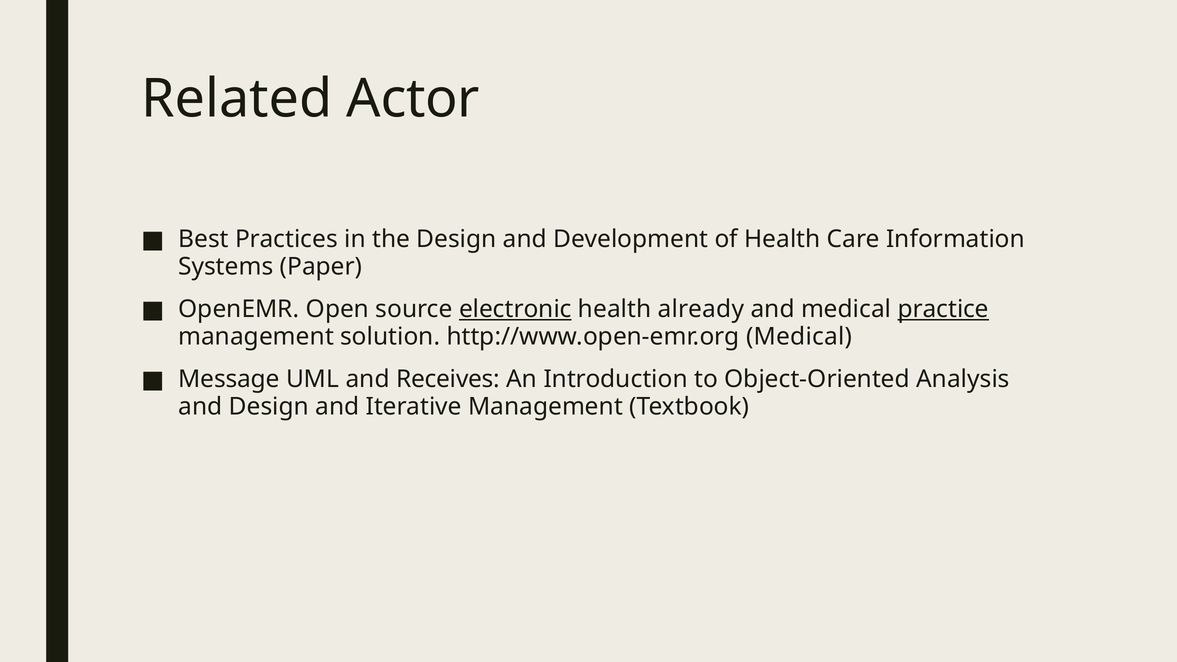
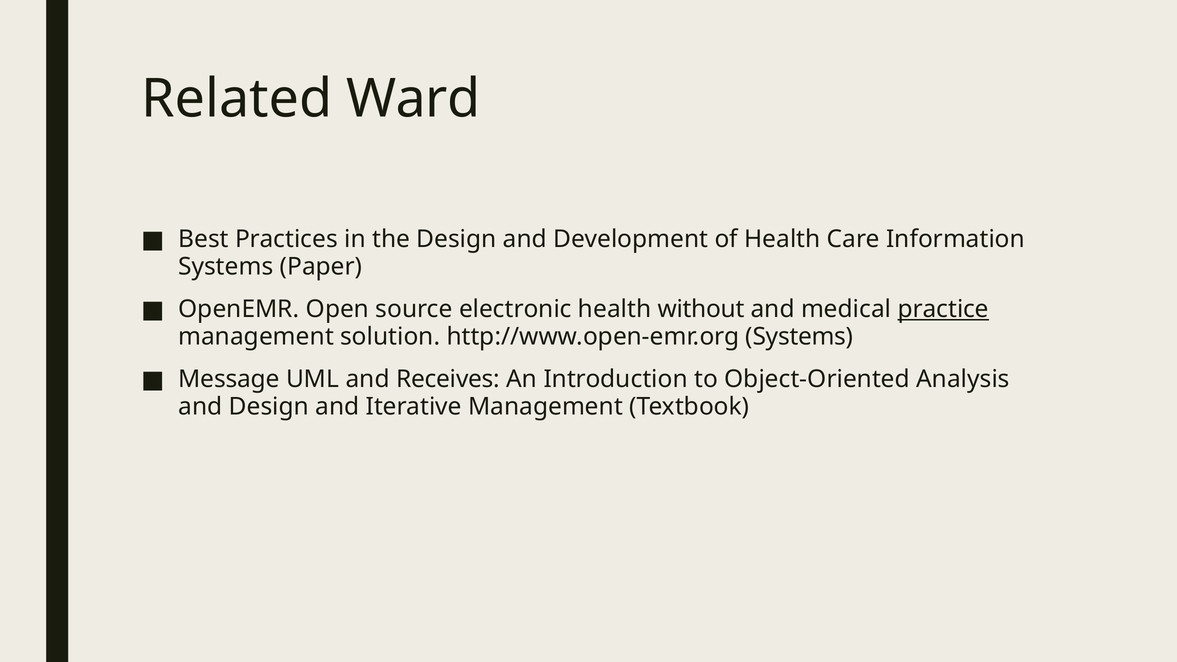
Actor: Actor -> Ward (413, 99)
electronic underline: present -> none (515, 309)
already: already -> without (701, 309)
http://www.open-emr.org Medical: Medical -> Systems (799, 337)
